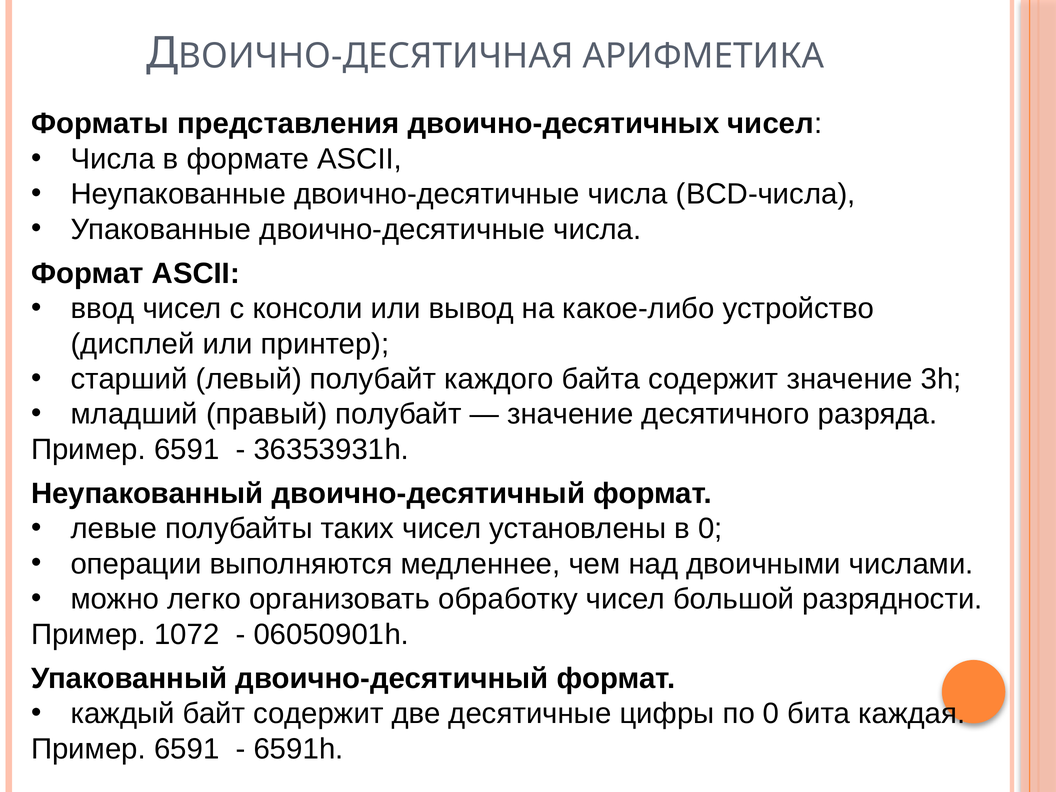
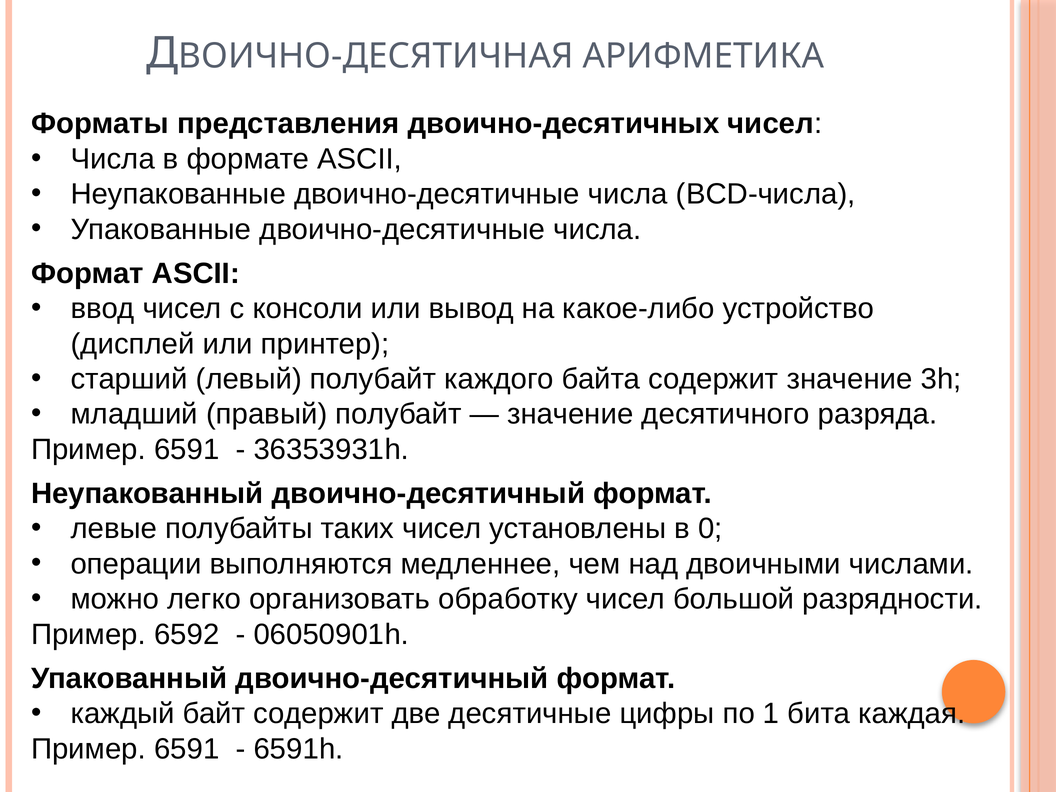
1072: 1072 -> 6592 (187, 634)
по 0: 0 -> 1 (771, 714)
